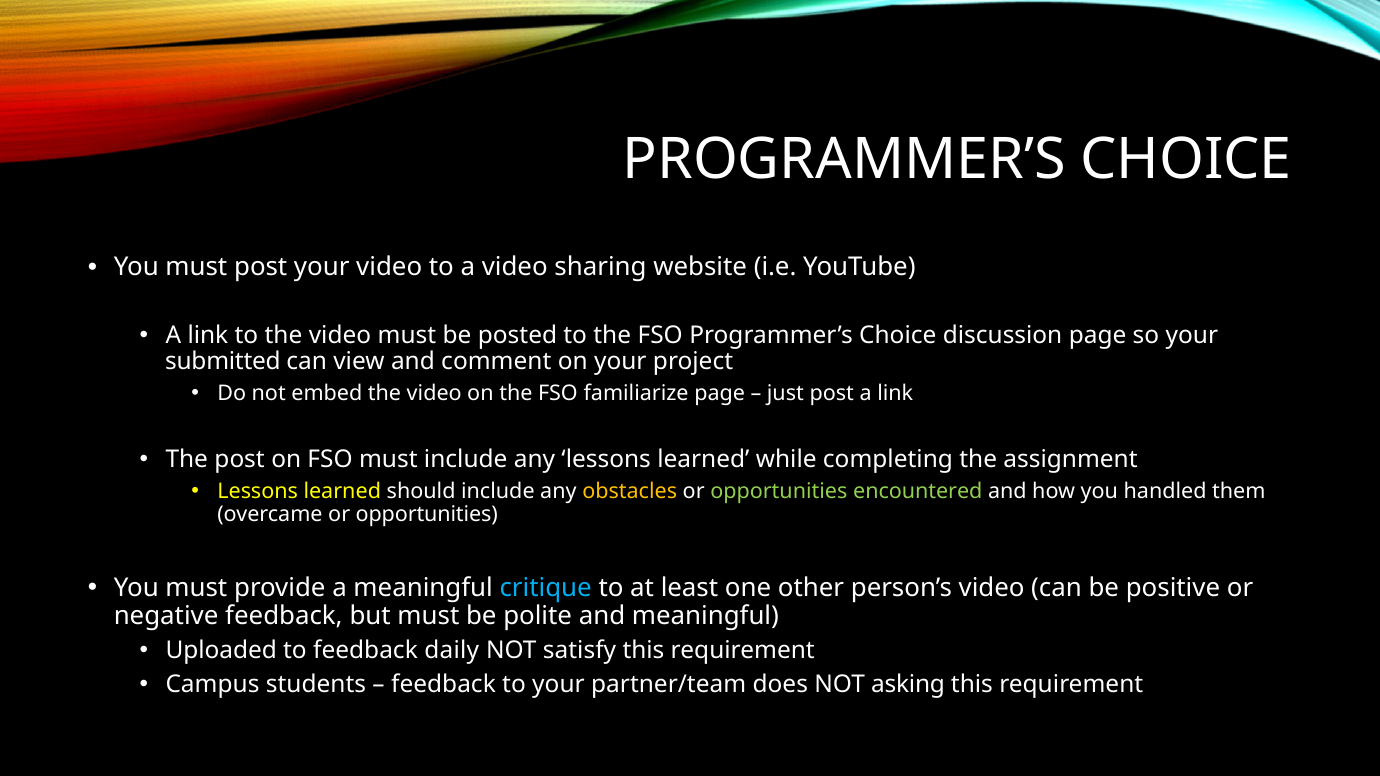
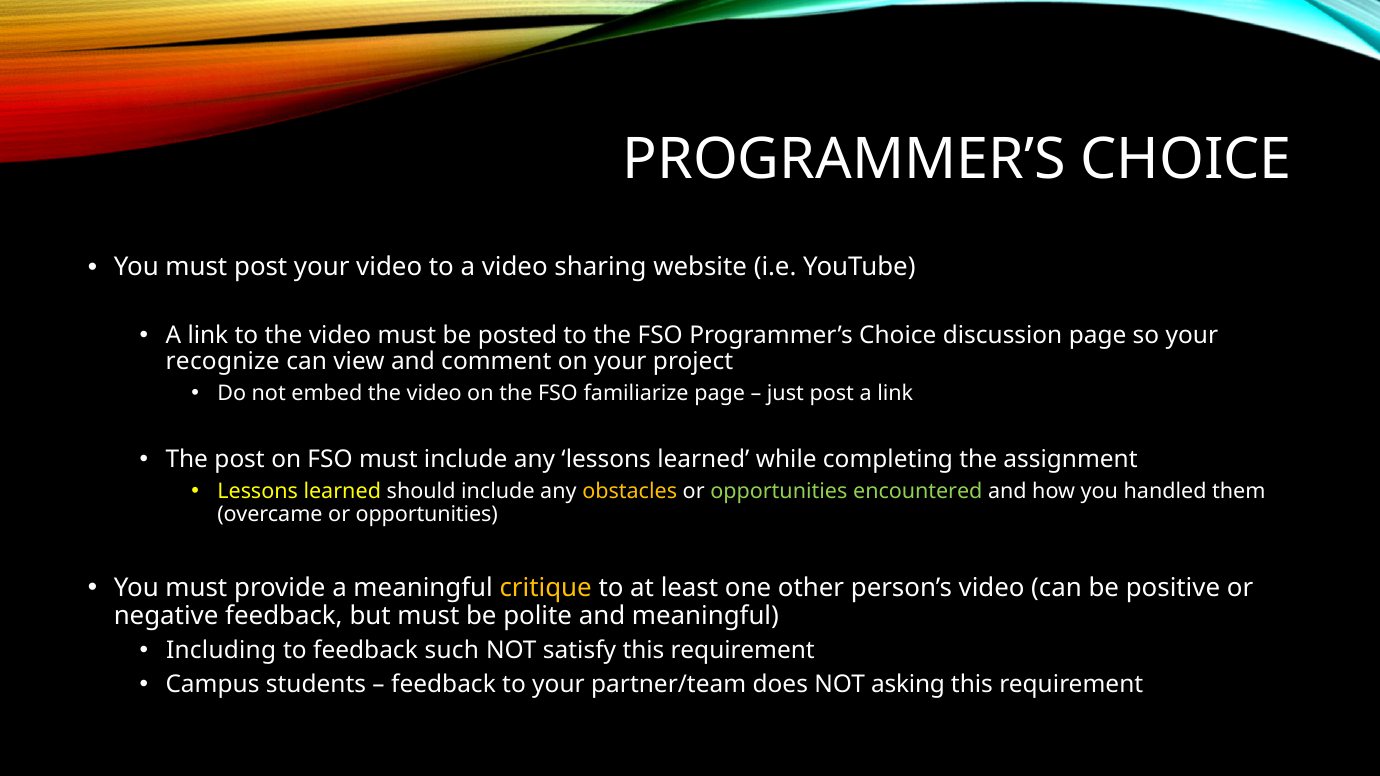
submitted: submitted -> recognize (223, 362)
critique colour: light blue -> yellow (546, 588)
Uploaded: Uploaded -> Including (221, 651)
daily: daily -> such (452, 651)
